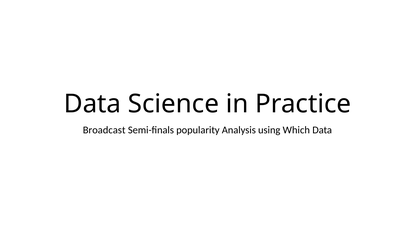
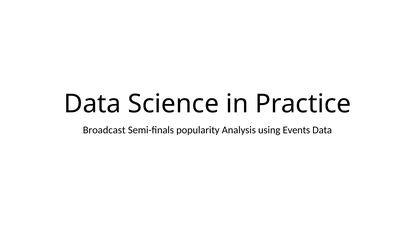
Which: Which -> Events (296, 130)
